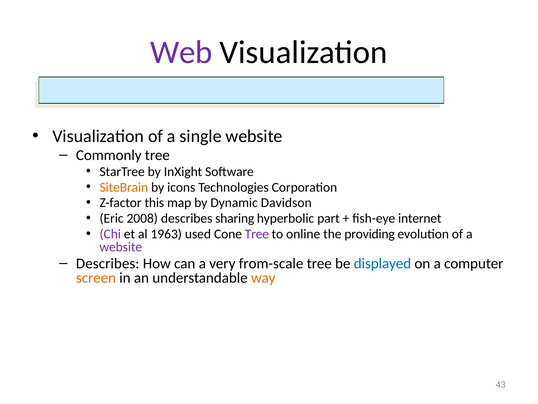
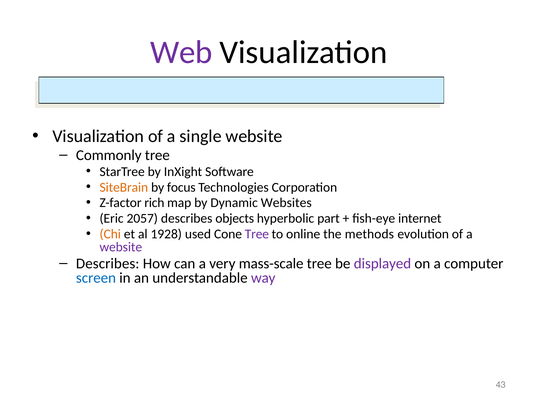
icons: icons -> focus (181, 187)
this: this -> rich (154, 203)
Davidson: Davidson -> Websites (286, 203)
2008: 2008 -> 2057 (142, 218)
sharing: sharing -> objects (235, 218)
Chi colour: purple -> orange (110, 234)
1963: 1963 -> 1928 (166, 234)
providing: providing -> methods (369, 234)
from-scale: from-scale -> mass-scale (271, 263)
displayed colour: blue -> purple (382, 263)
screen colour: orange -> blue (96, 278)
way colour: orange -> purple (263, 278)
